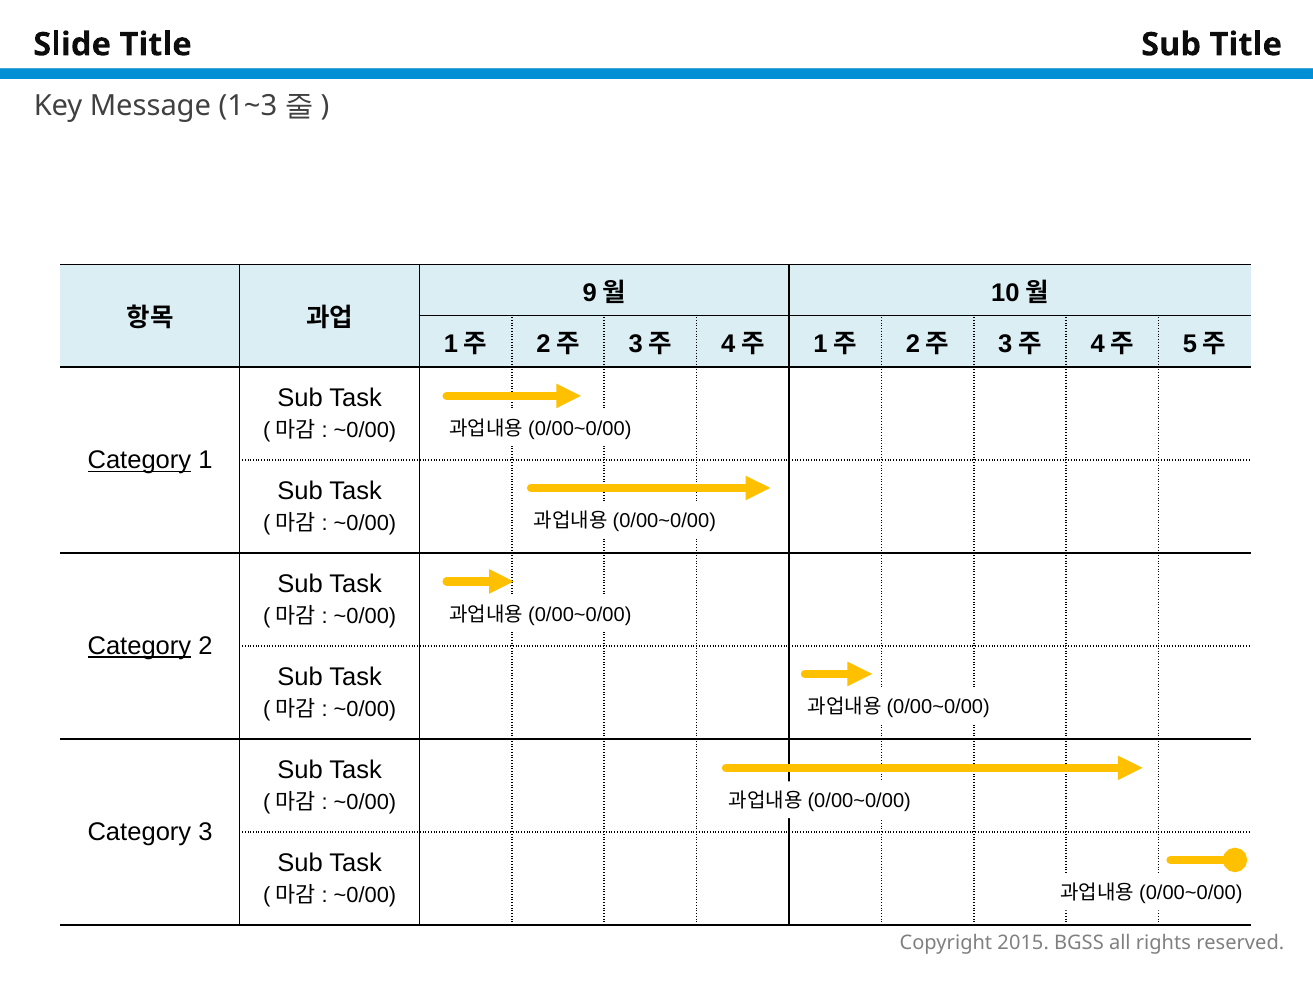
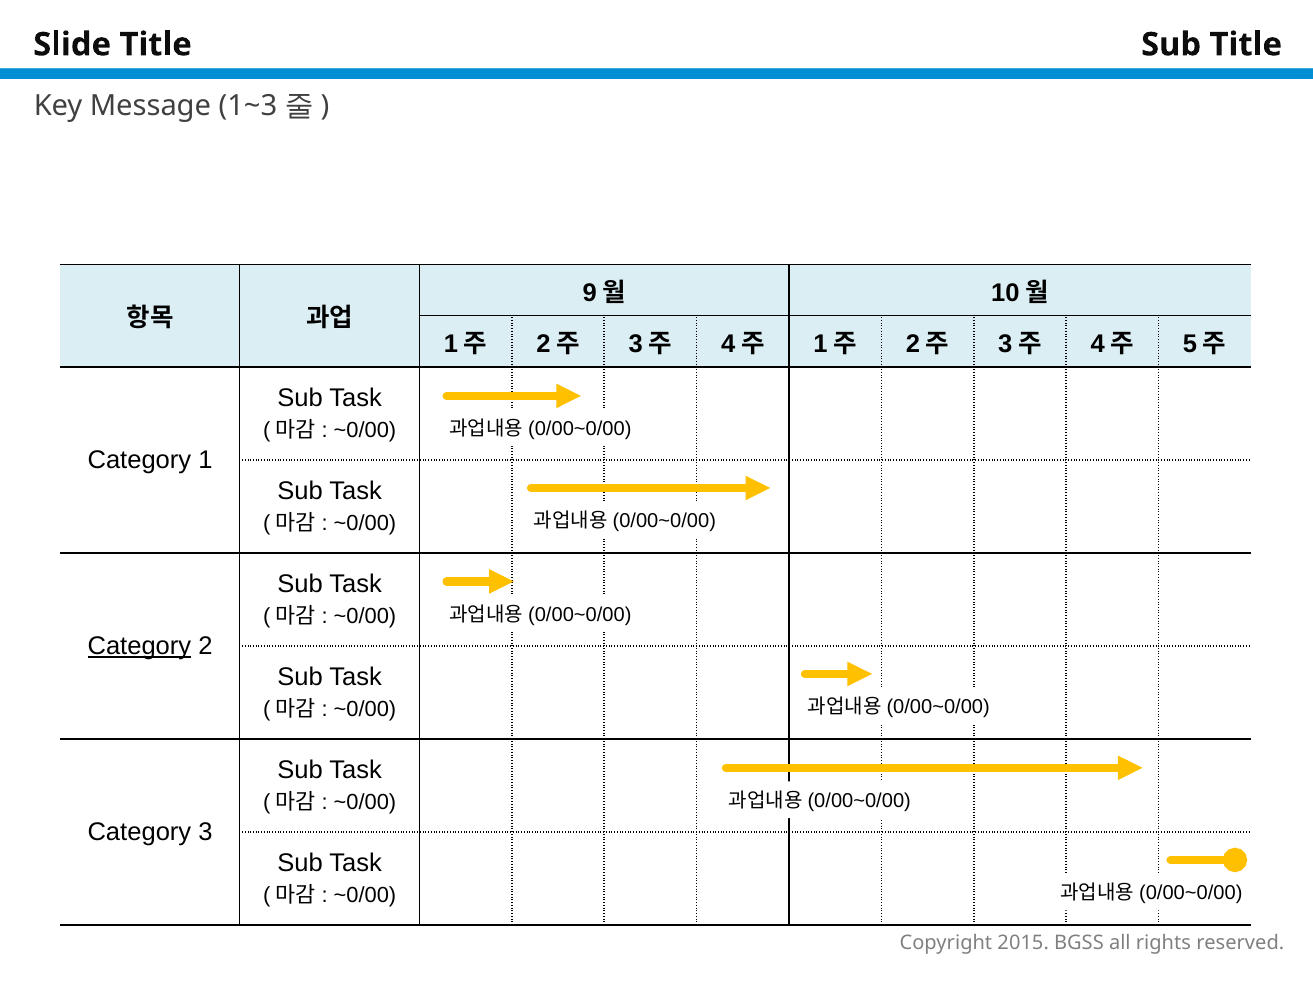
Category underline: present -> none (139, 461)
